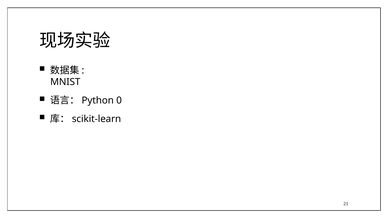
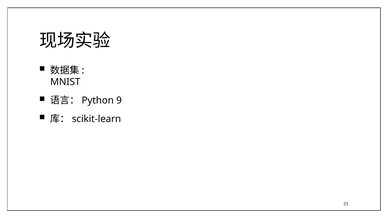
0: 0 -> 9 (119, 101)
